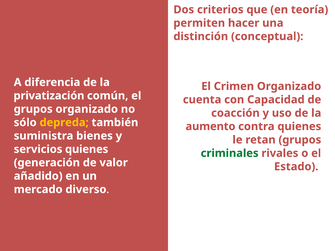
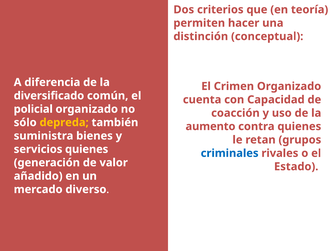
privatización: privatización -> diversificado (49, 96)
grupos: grupos -> policial (33, 109)
criminales colour: green -> blue (230, 153)
